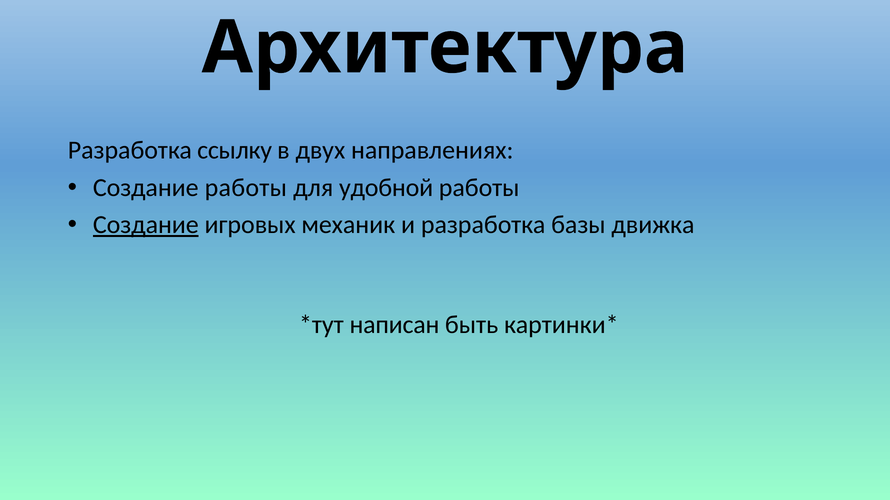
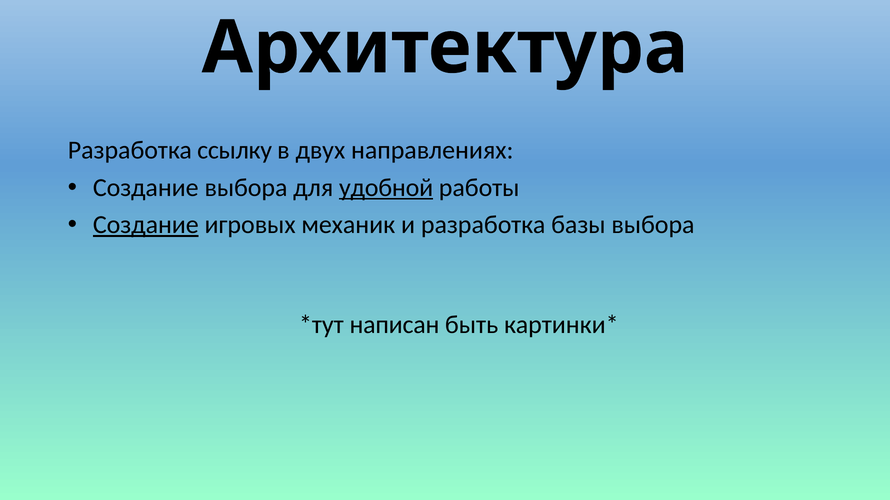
Создание работы: работы -> выбора (246, 188)
удобной underline: none -> present (386, 188)
базы движка: движка -> выбора (653, 225)
